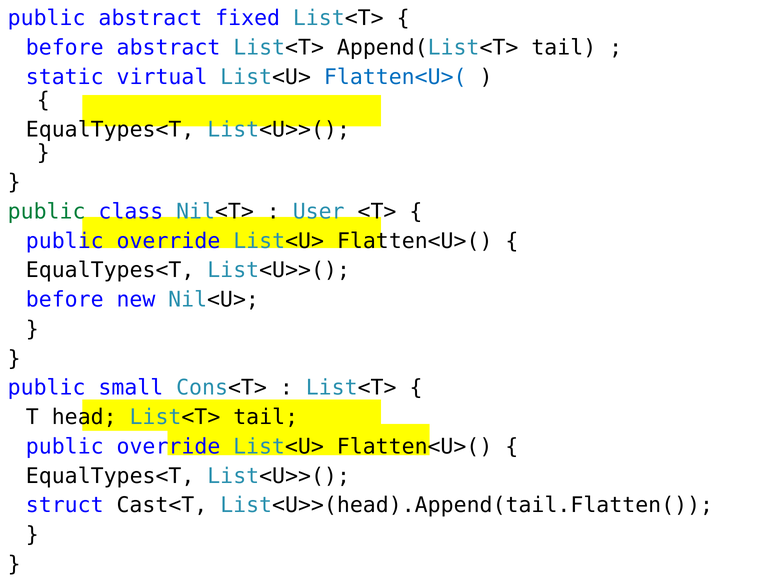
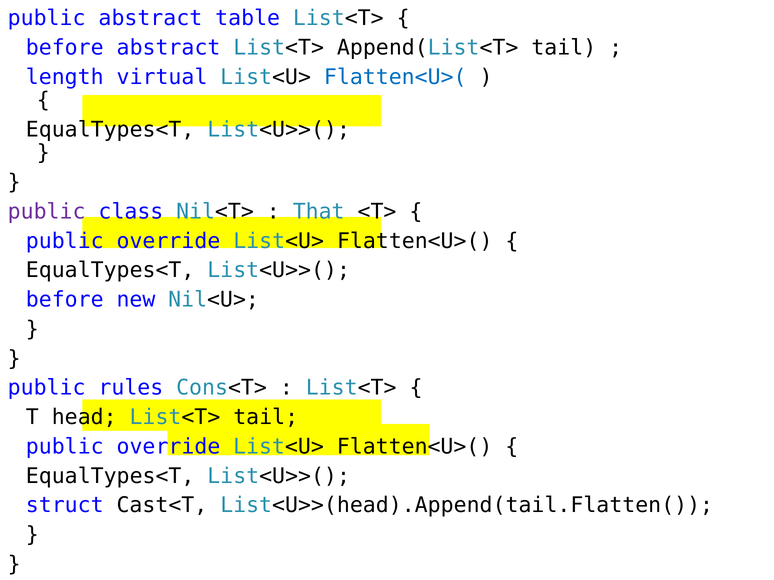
fixed: fixed -> table (248, 18)
static: static -> length (65, 77)
public colour: green -> purple (47, 212)
User: User -> That (319, 212)
small: small -> rules (131, 388)
